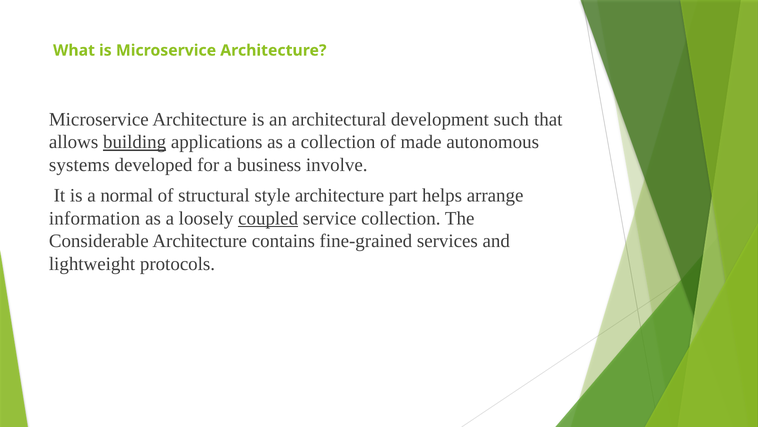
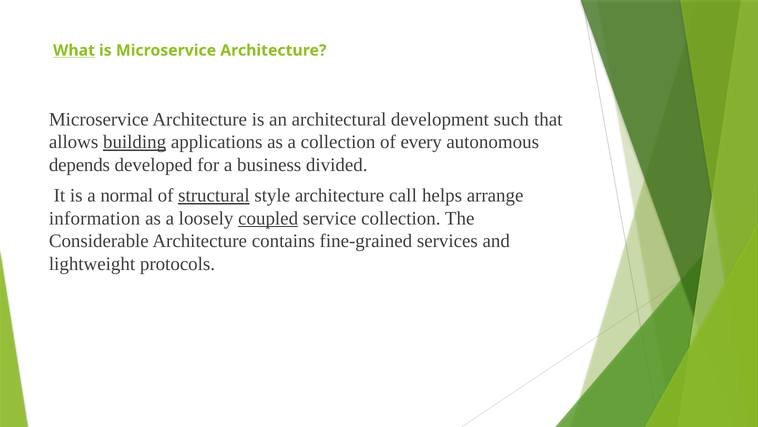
What underline: none -> present (74, 50)
made: made -> every (421, 142)
systems: systems -> depends (79, 165)
involve: involve -> divided (337, 165)
structural underline: none -> present (214, 195)
part: part -> call (403, 195)
